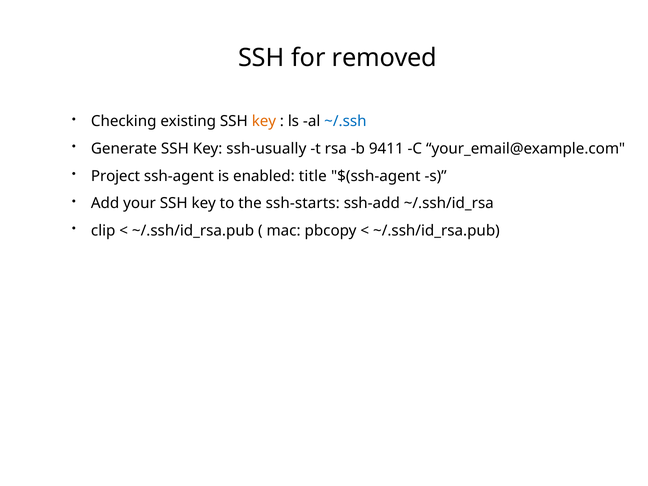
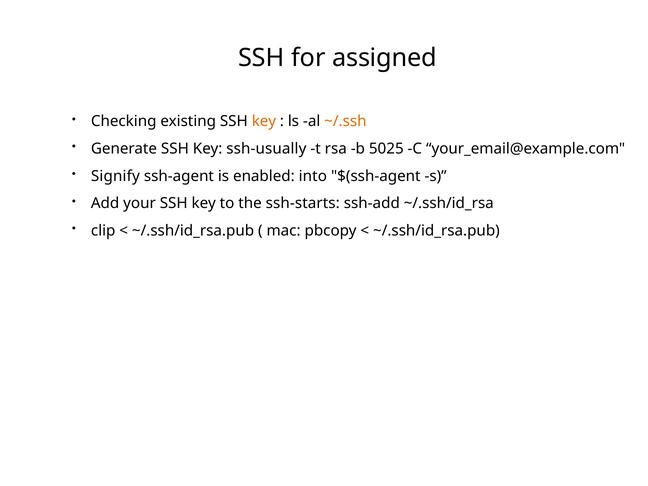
removed: removed -> assigned (384, 58)
~/.ssh colour: blue -> orange (345, 121)
9411: 9411 -> 5025 (386, 149)
Project: Project -> Signify (115, 176)
title: title -> into (313, 176)
